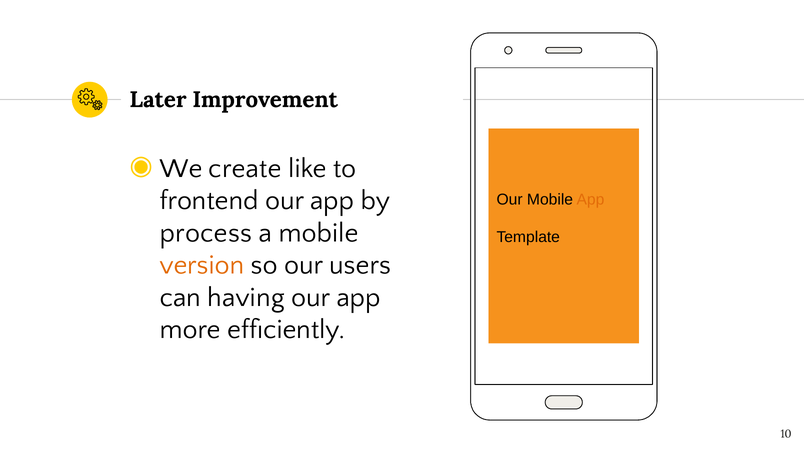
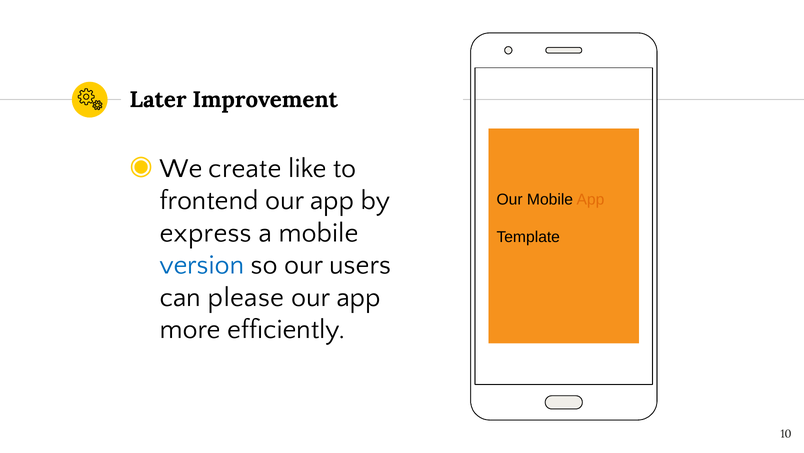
process: process -> express (206, 232)
version colour: orange -> blue (202, 265)
having: having -> please (246, 297)
